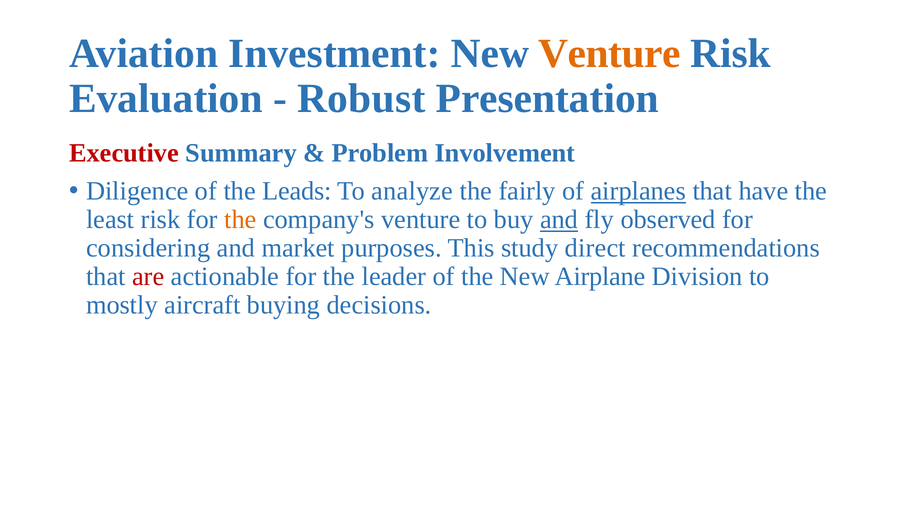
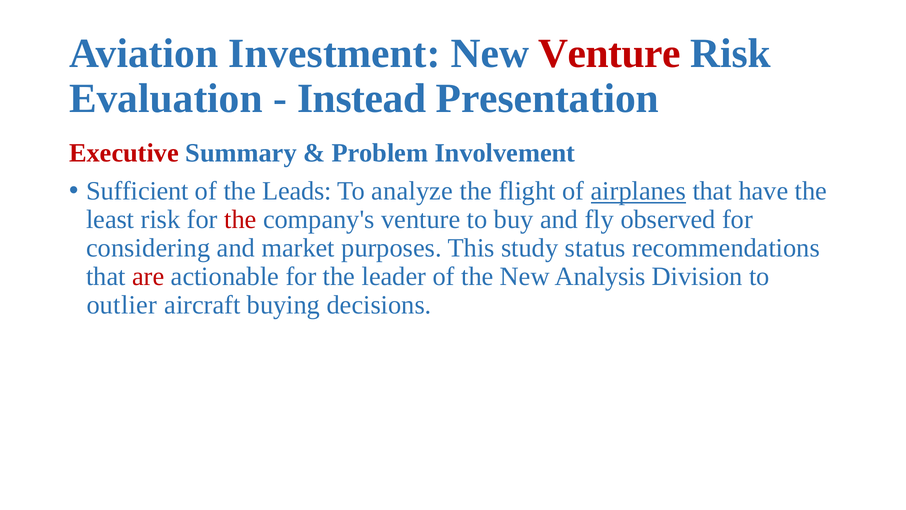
Venture colour: orange -> red (610, 54)
Robust: Robust -> Instead (362, 99)
Diligence: Diligence -> Sufficient (137, 191)
fairly: fairly -> flight (527, 191)
the colour: orange -> red (240, 220)
and underline: present -> none (559, 220)
direct: direct -> status (595, 248)
Airplane: Airplane -> Analysis (600, 277)
mostly: mostly -> outlier (122, 305)
